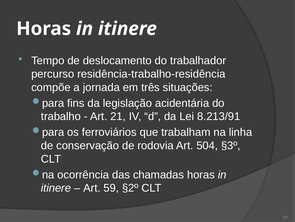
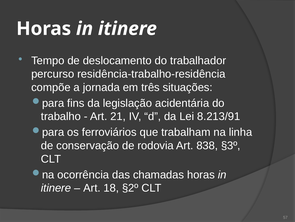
504: 504 -> 838 (207, 145)
59: 59 -> 18 (111, 187)
